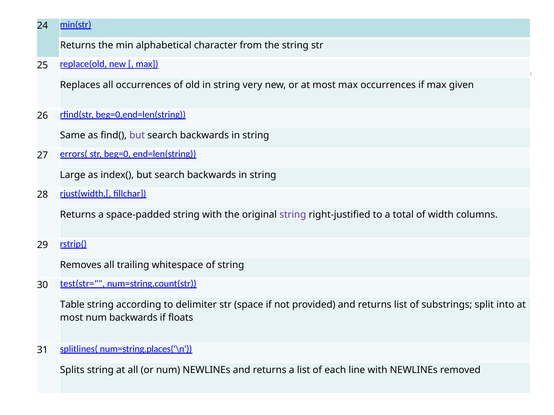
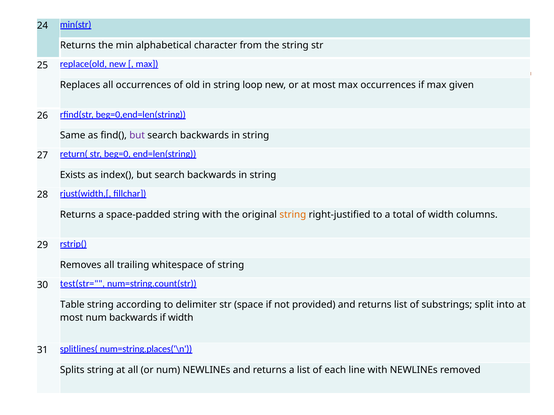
very: very -> loop (253, 85)
errors(: errors( -> return( (74, 154)
Large: Large -> Exists (73, 175)
string colour: purple -> orange (293, 215)
if floats: floats -> width (181, 318)
